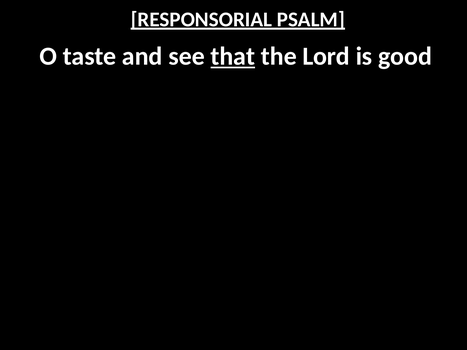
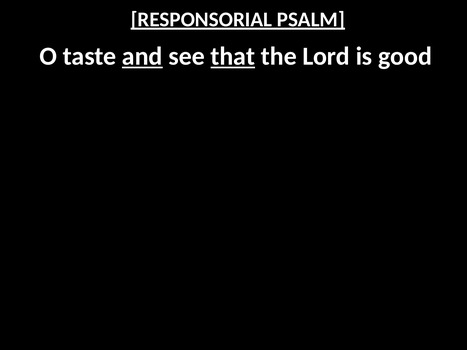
and underline: none -> present (142, 56)
